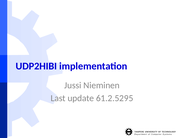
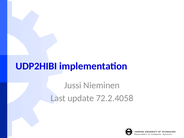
61.2.5295: 61.2.5295 -> 72.2.4058 (115, 98)
